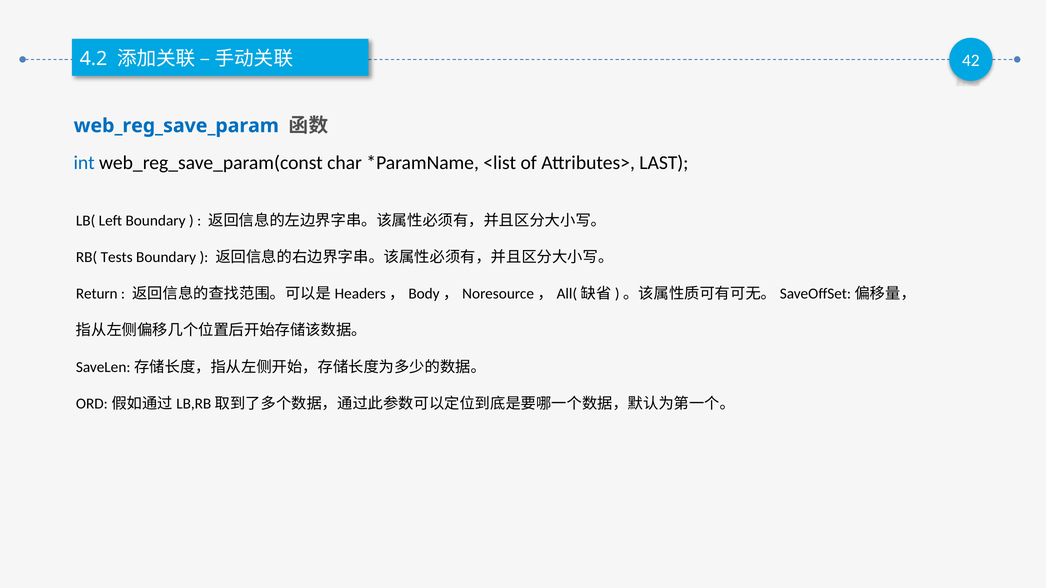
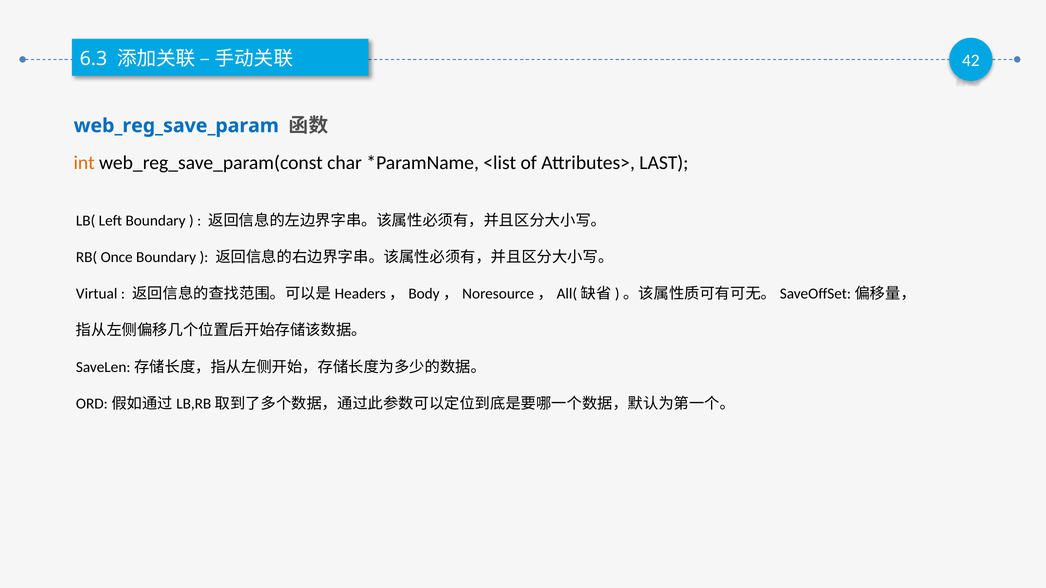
4.2: 4.2 -> 6.3 (93, 59)
int colour: blue -> orange (84, 163)
Tests: Tests -> Once (117, 257)
Return: Return -> Virtual (97, 294)
